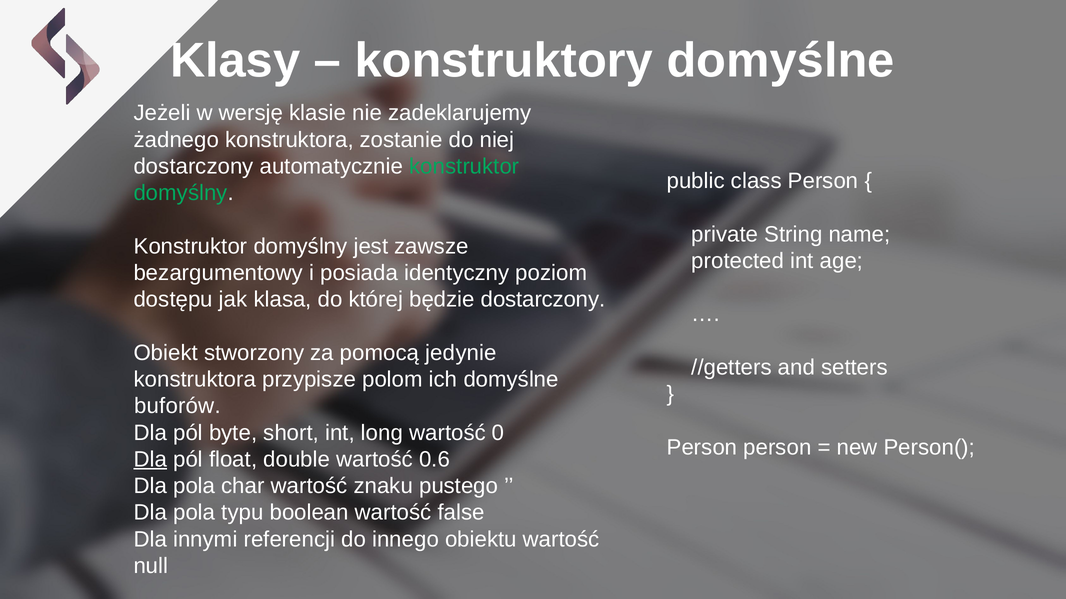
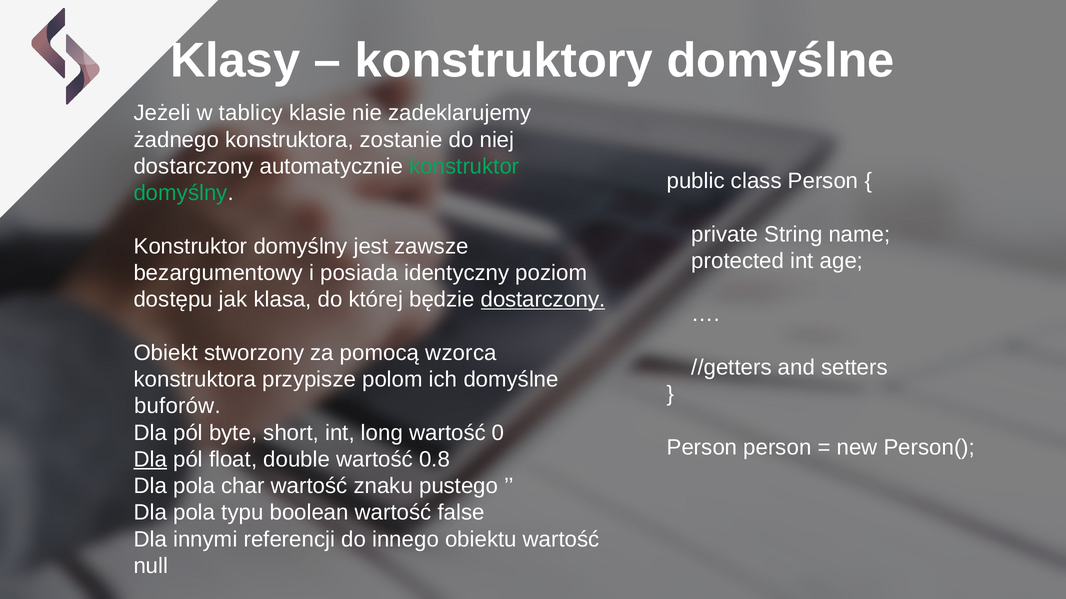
wersję: wersję -> tablicy (251, 113)
dostarczony underline: none -> present (543, 300)
jedynie: jedynie -> wzorca (461, 353)
0.6: 0.6 -> 0.8 (435, 460)
